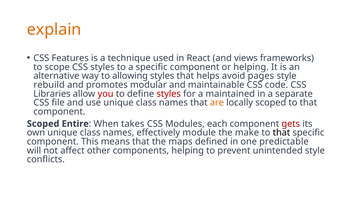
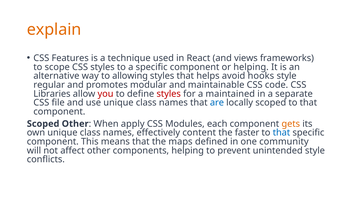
pages: pages -> hooks (261, 76)
rebuild: rebuild -> regular (49, 85)
are colour: orange -> blue (217, 103)
Scoped Entire: Entire -> Other (75, 124)
takes: takes -> apply (133, 124)
gets colour: red -> orange (291, 124)
module: module -> content (199, 133)
make: make -> faster (247, 133)
that colour: black -> blue (281, 133)
predictable: predictable -> community (284, 142)
